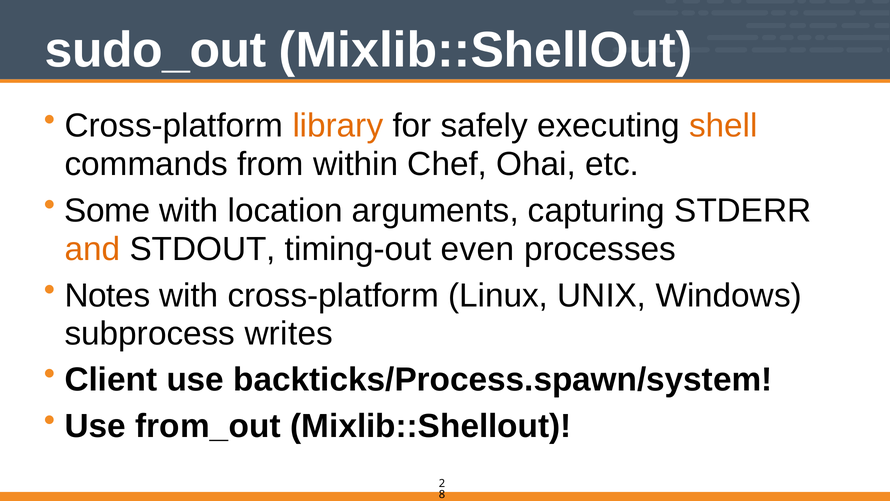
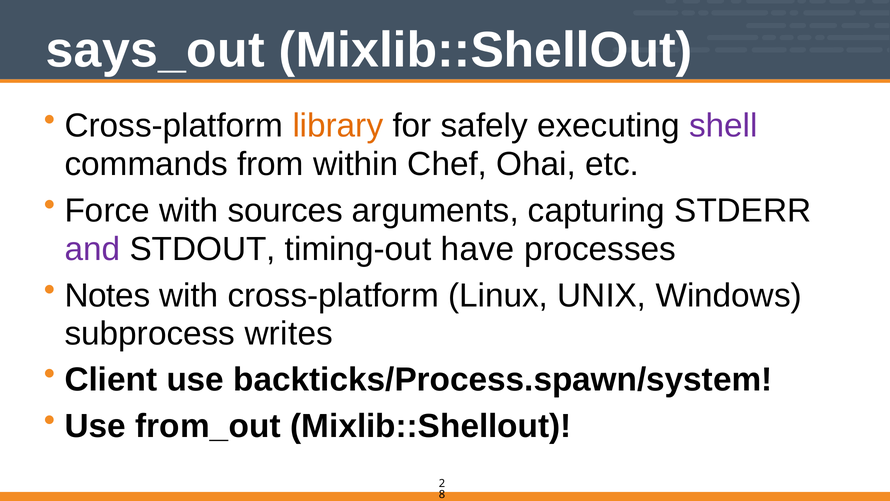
sudo_out: sudo_out -> says_out (155, 50)
shell colour: orange -> purple (723, 126)
Some: Some -> Force (107, 211)
location: location -> sources (285, 211)
and colour: orange -> purple (92, 249)
even: even -> have (478, 249)
